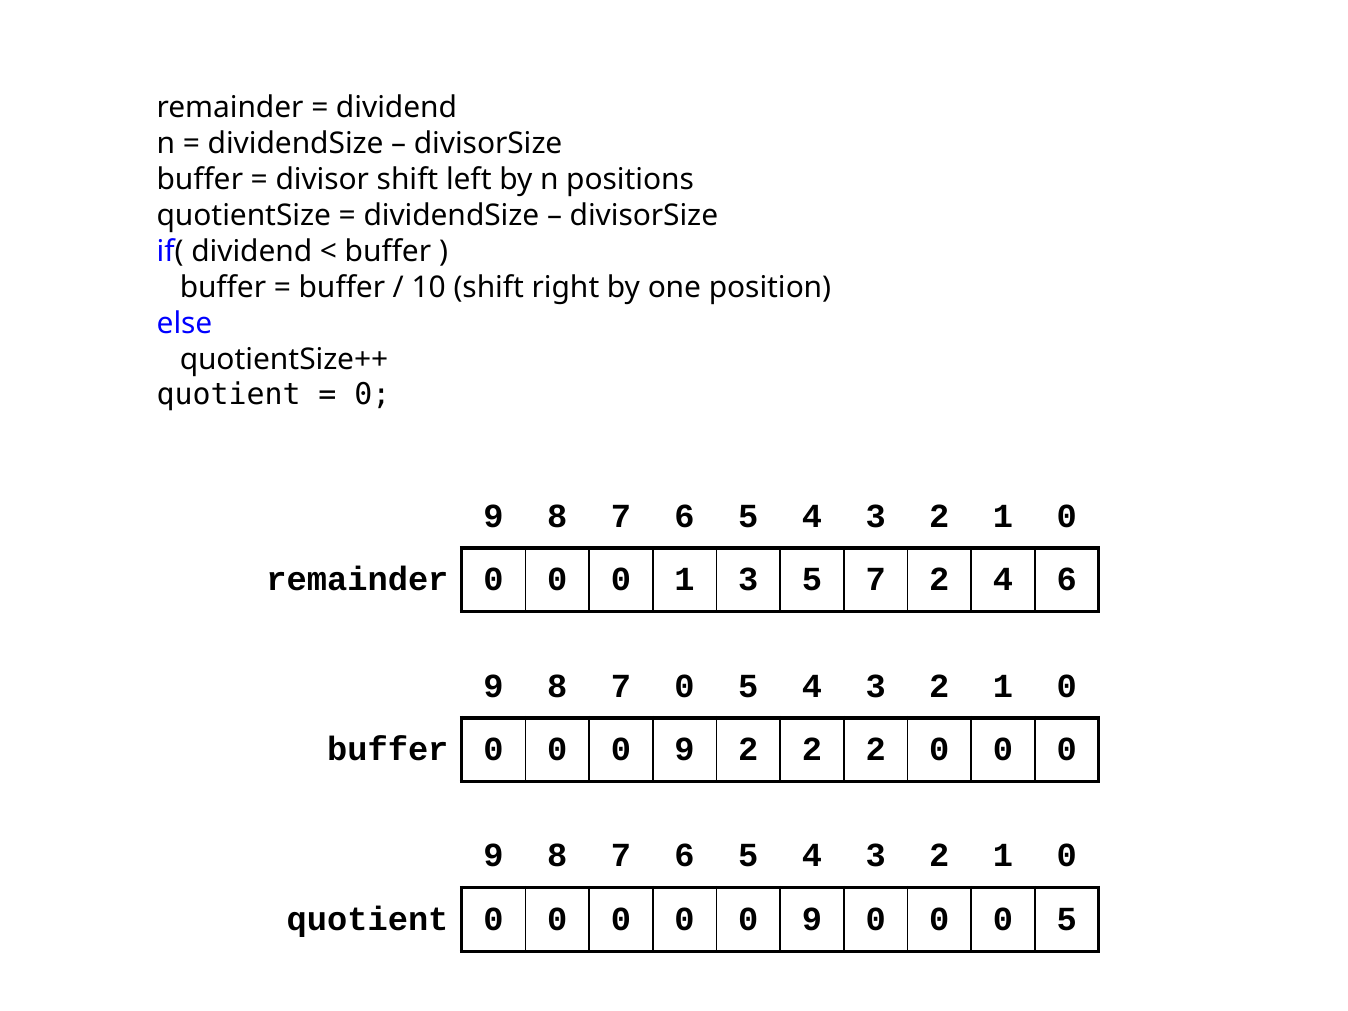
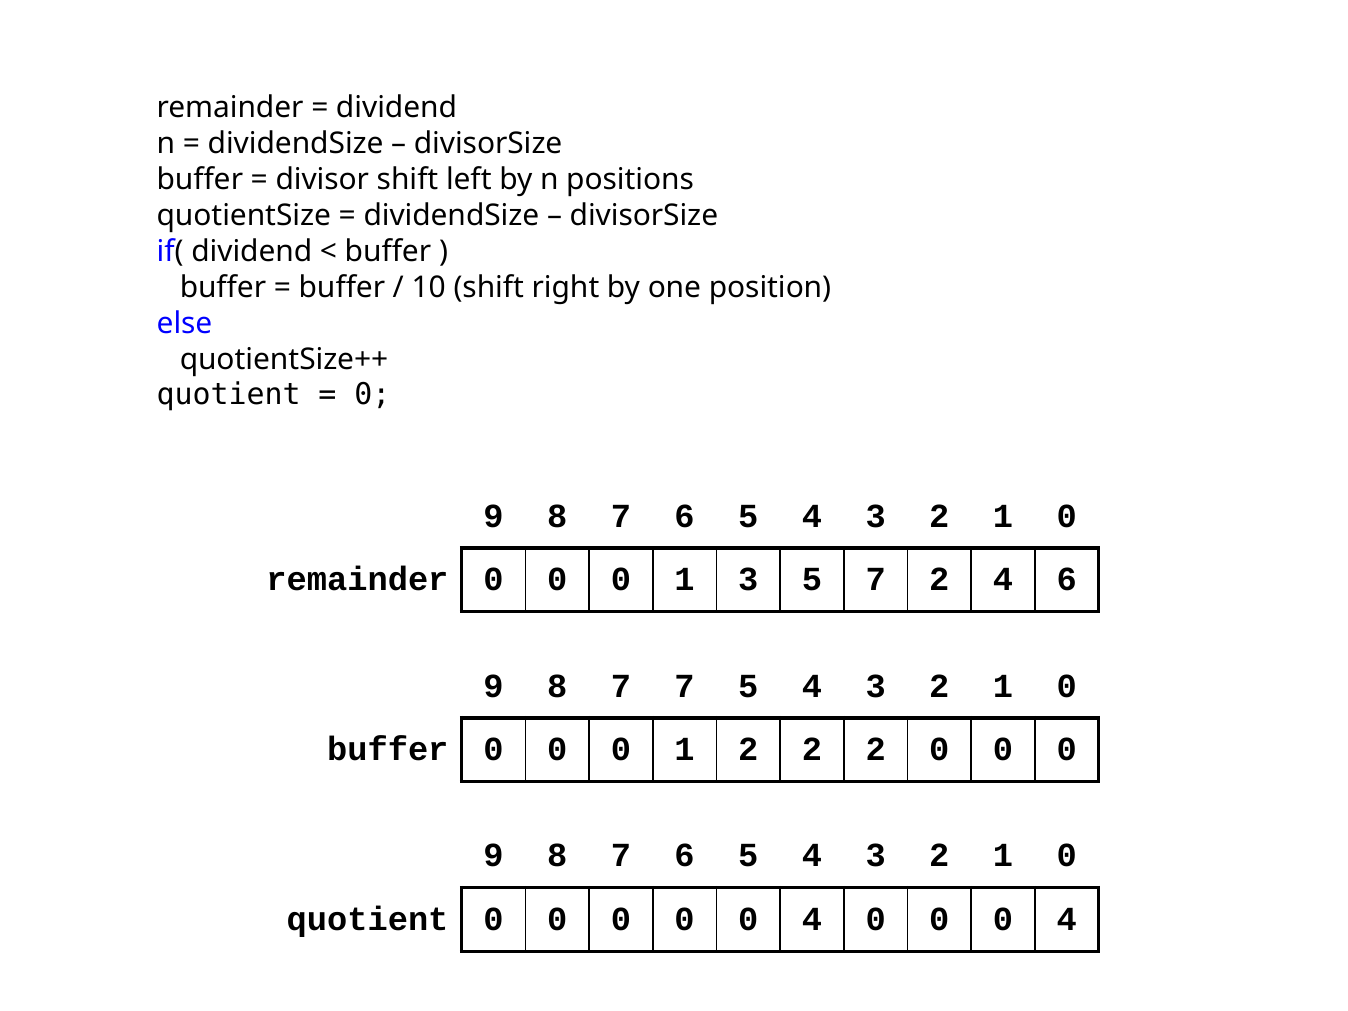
7 0: 0 -> 7 (685, 686)
9: 9 -> 1 (685, 750)
9: 9 -> 4 (812, 919)
5: 5 -> 4 (1067, 919)
